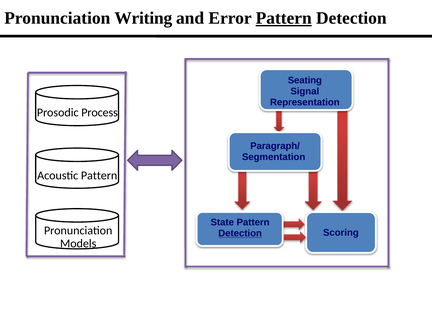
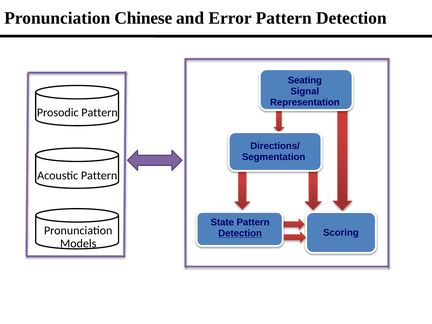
Writing: Writing -> Chinese (143, 18)
Pattern underline: present -> none (284, 18)
Prosodic Process: Process -> Pattern (100, 113)
Paragraph/: Paragraph/ -> Directions/ (275, 146)
